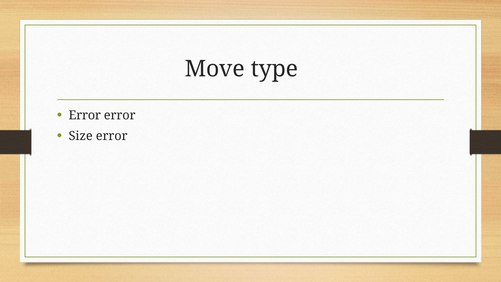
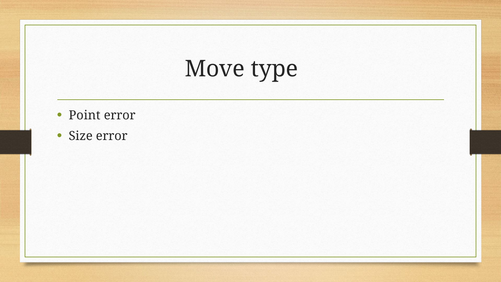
Error: Error -> Point (85, 115)
